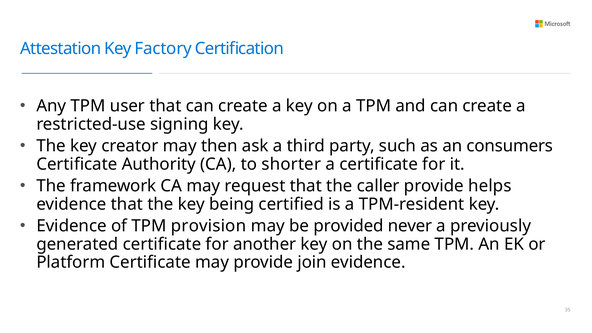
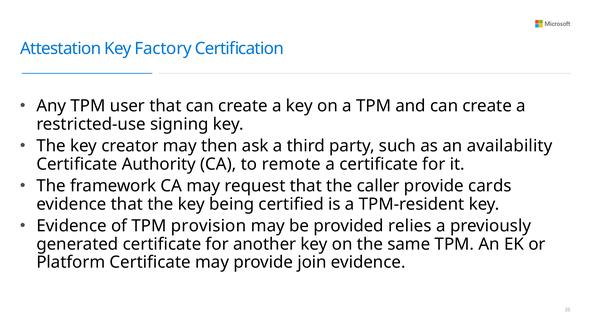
consumers: consumers -> availability (510, 146)
shorter: shorter -> remote (291, 164)
helps: helps -> cards (490, 186)
never: never -> relies (410, 226)
